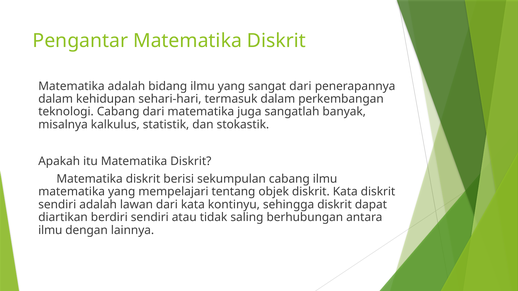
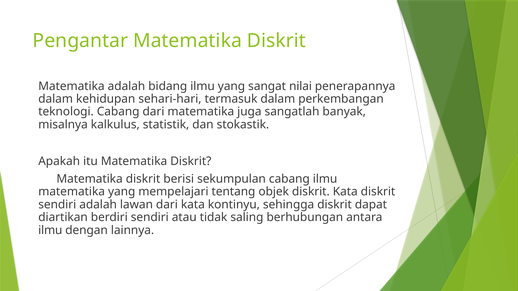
sangat dari: dari -> nilai (301, 86)
